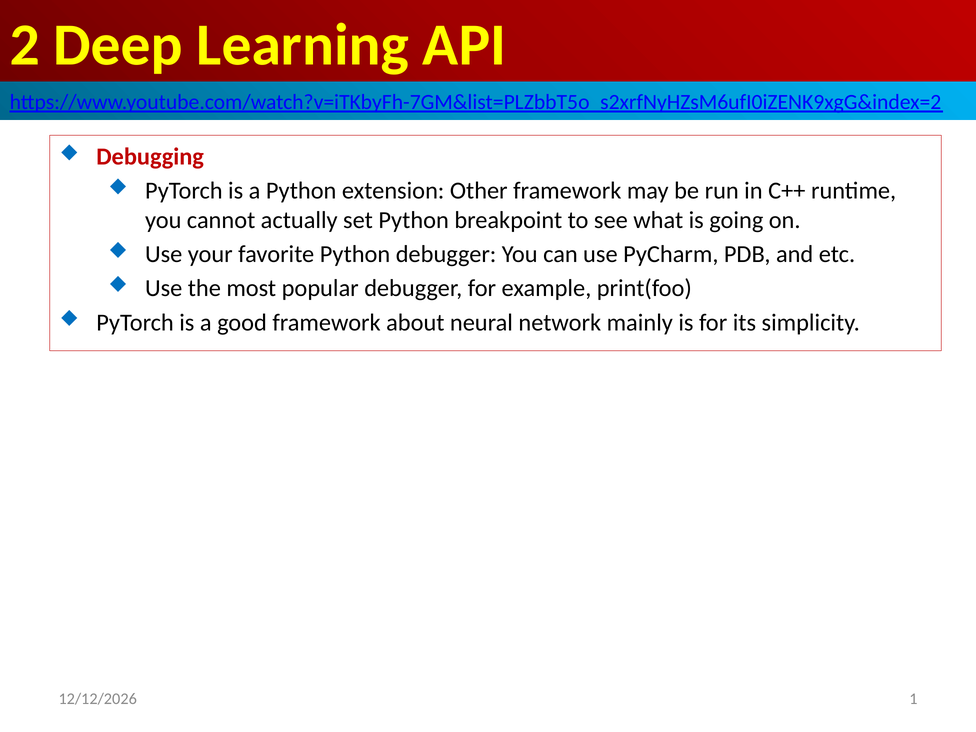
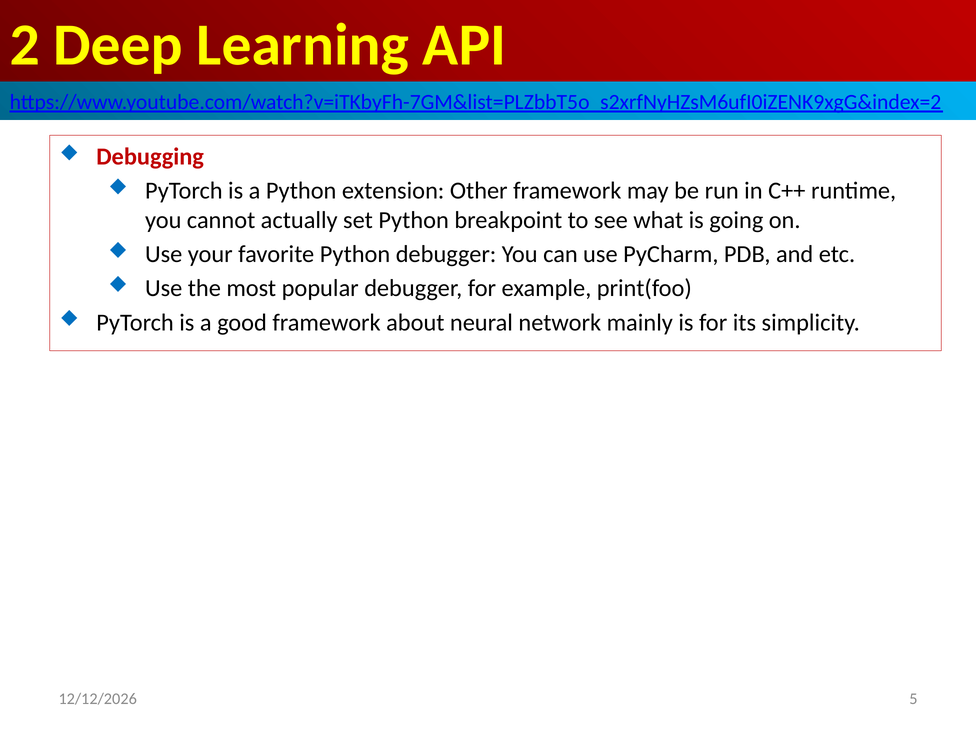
1: 1 -> 5 (913, 699)
